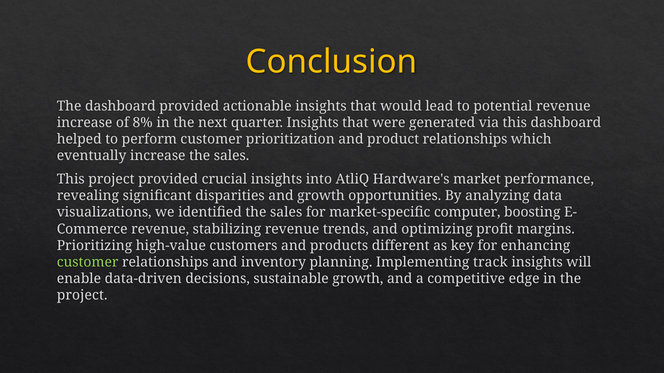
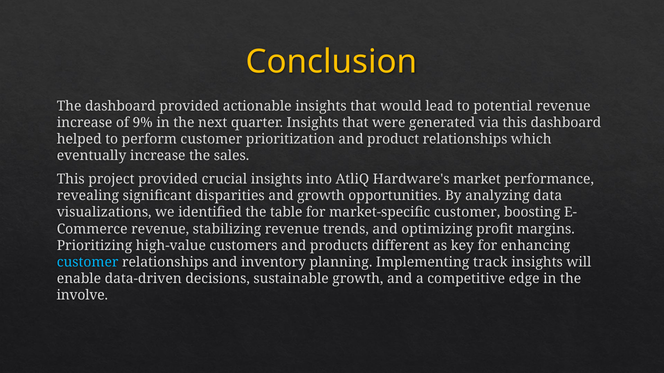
8%: 8% -> 9% (143, 123)
identified the sales: sales -> table (286, 213)
market-specific computer: computer -> customer (467, 213)
customer colour: light green -> light blue (88, 262)
project: project -> involve (82, 296)
